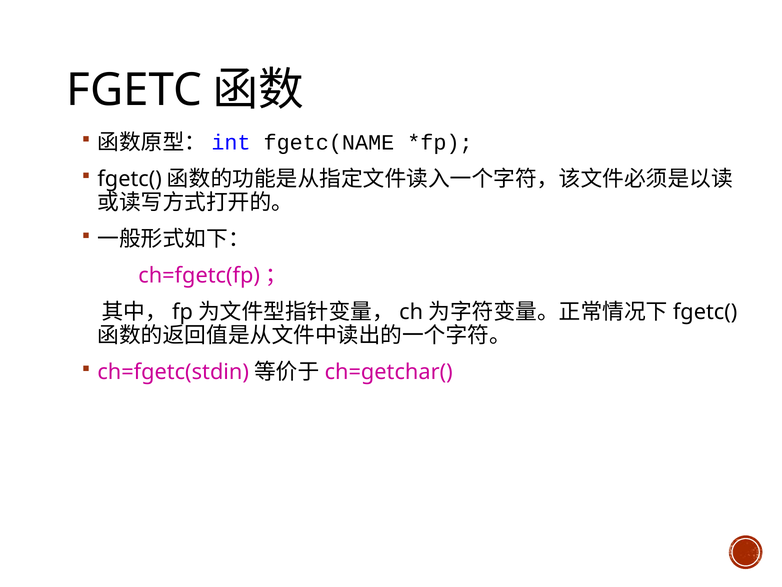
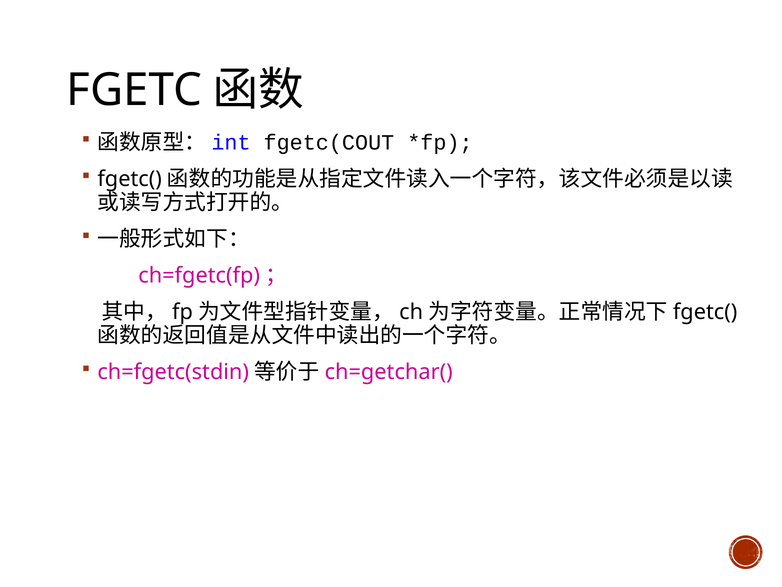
fgetc(NAME: fgetc(NAME -> fgetc(COUT (329, 142)
